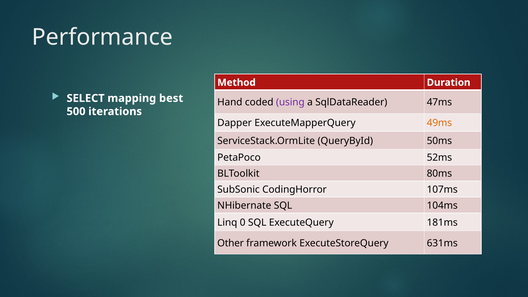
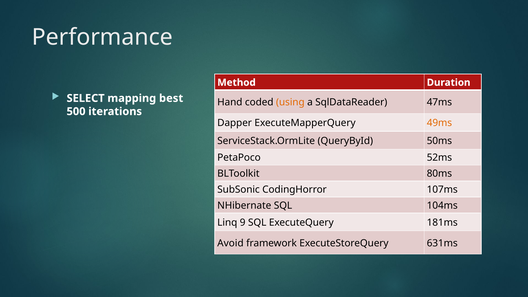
using colour: purple -> orange (290, 102)
0: 0 -> 9 (243, 222)
Other: Other -> Avoid (230, 243)
